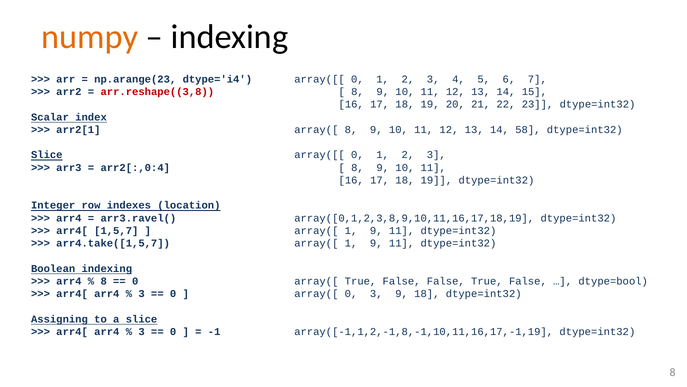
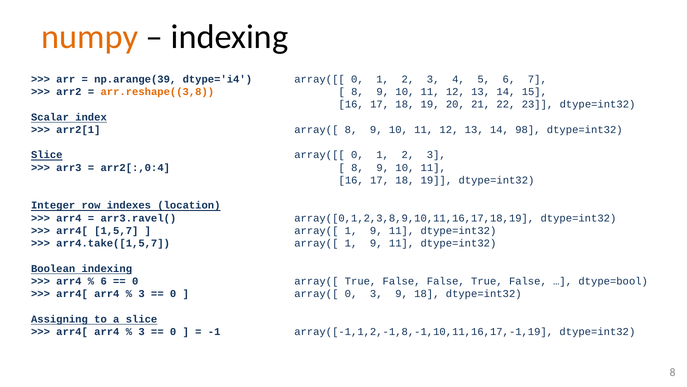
np.arange(23: np.arange(23 -> np.arange(39 (135, 79)
arr.reshape((3,8 colour: red -> orange (157, 92)
58: 58 -> 98 (528, 130)
8: 8 -> 6 (104, 281)
